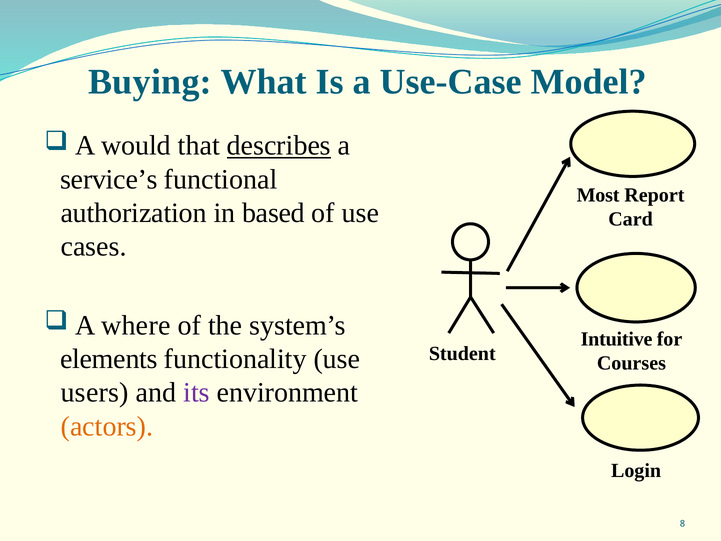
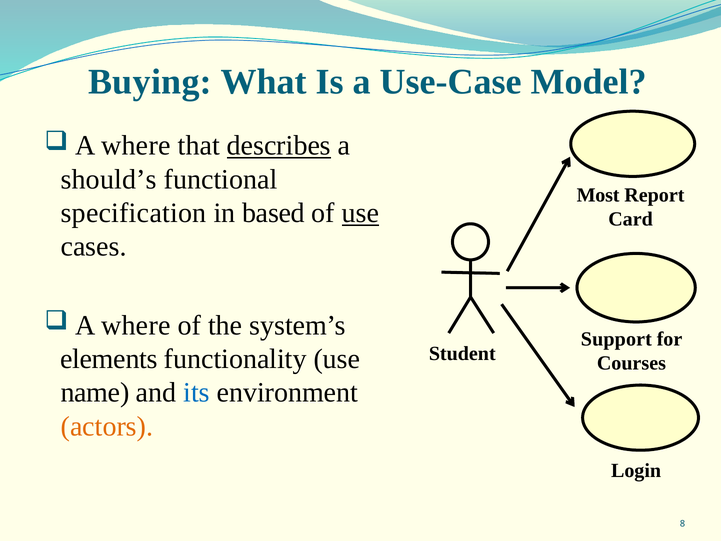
would: would -> where (136, 146)
service’s: service’s -> should’s (109, 179)
authorization: authorization -> specification (134, 213)
use underline: none -> present (360, 213)
Intuitive: Intuitive -> Support (616, 339)
users: users -> name (95, 393)
its colour: purple -> blue (197, 393)
